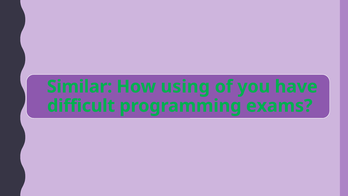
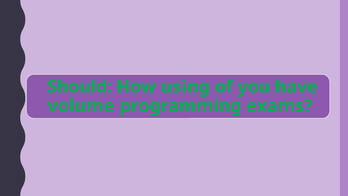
Similar: Similar -> Should (80, 87)
difficult: difficult -> volume (81, 106)
